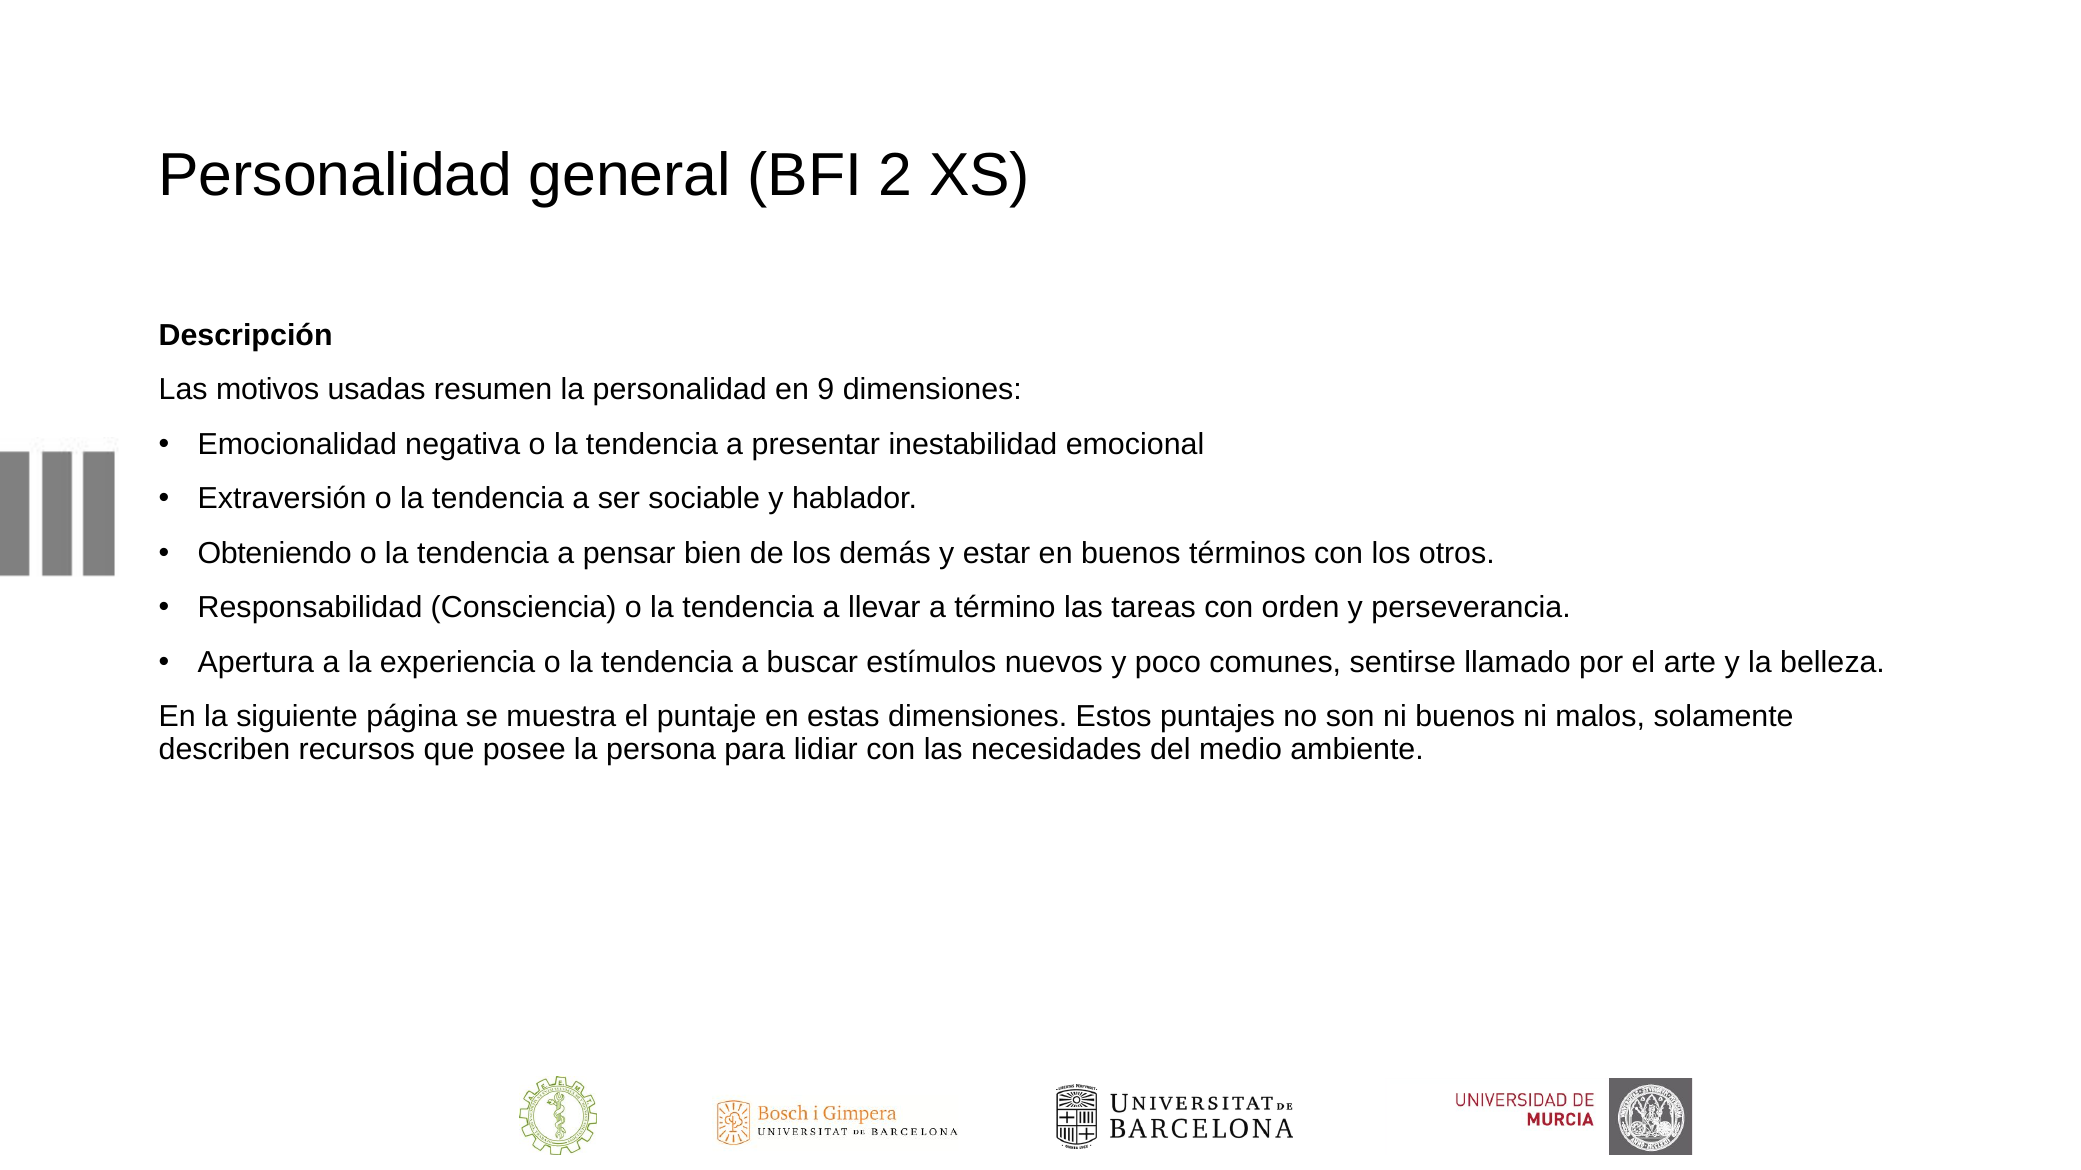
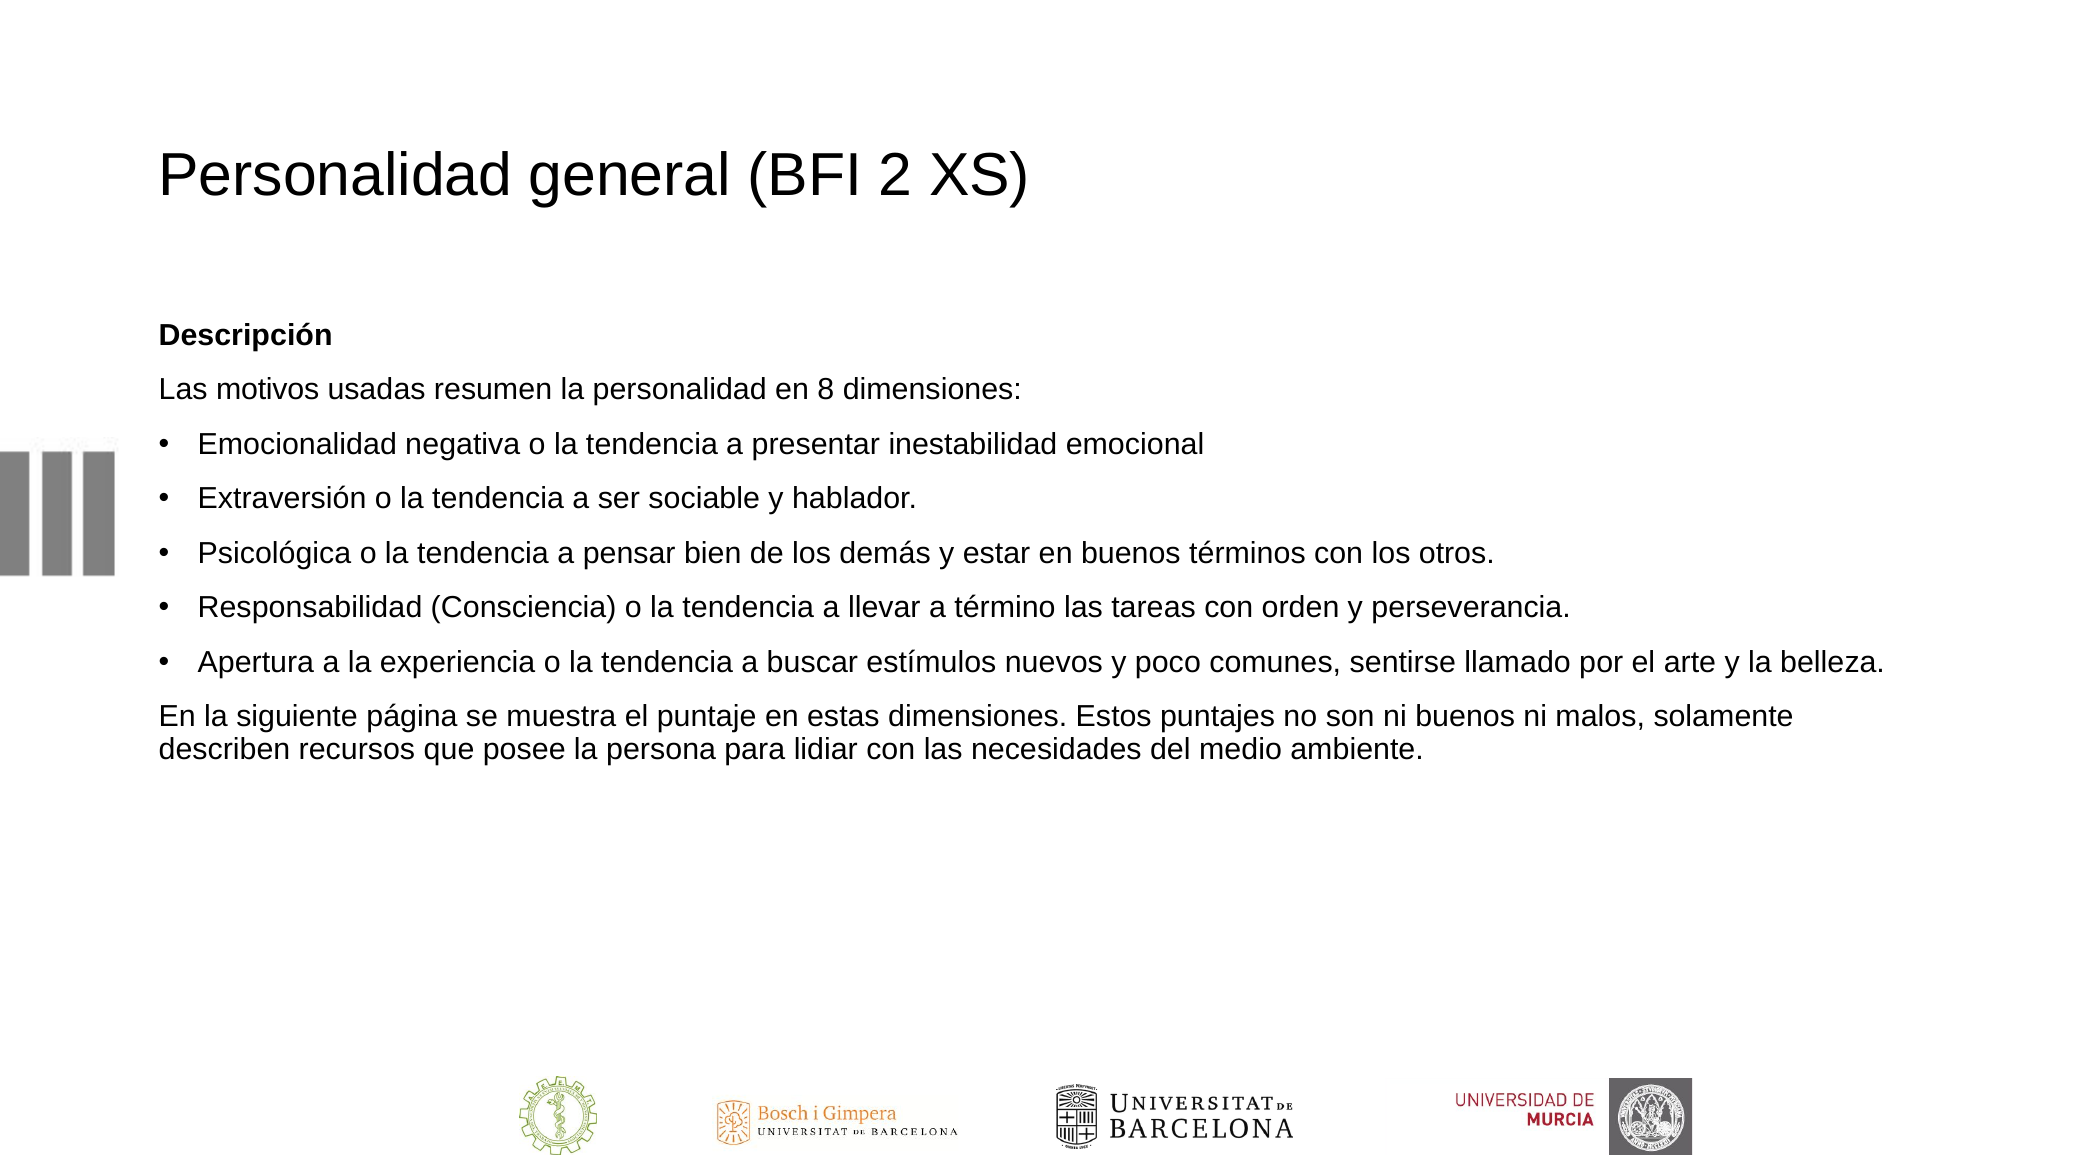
9: 9 -> 8 (826, 390)
Obteniendo: Obteniendo -> Psicológica (274, 554)
